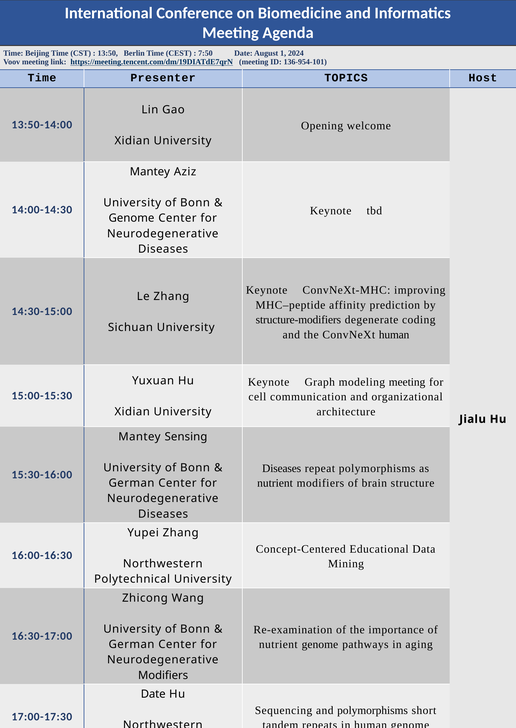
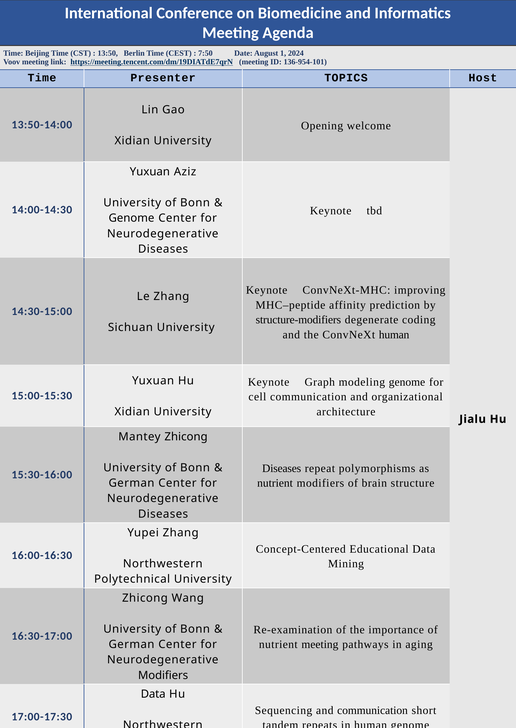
Mantey: Mantey -> Yuxuan (150, 172)
modeling meeting: meeting -> genome (407, 382)
Mantey Sensing: Sensing -> Zhicong (186, 437)
nutrient genome: genome -> meeting (320, 644)
Date: Date -> Data (153, 694)
and polymorphisms: polymorphisms -> communication (373, 710)
